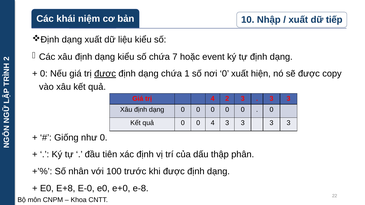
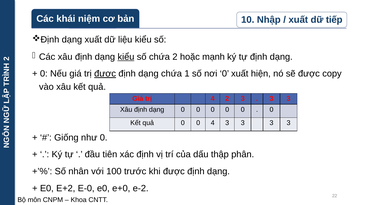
kiểu underline: none -> present (126, 57)
chứa 7: 7 -> 2 (175, 57)
event: event -> mạnh (214, 57)
E+8: E+8 -> E+2 (66, 189)
e-8: e-8 -> e-2 (141, 189)
